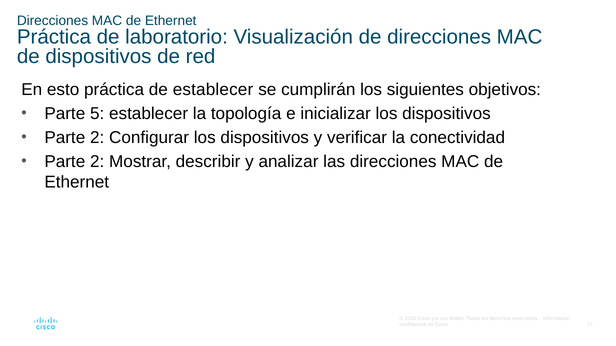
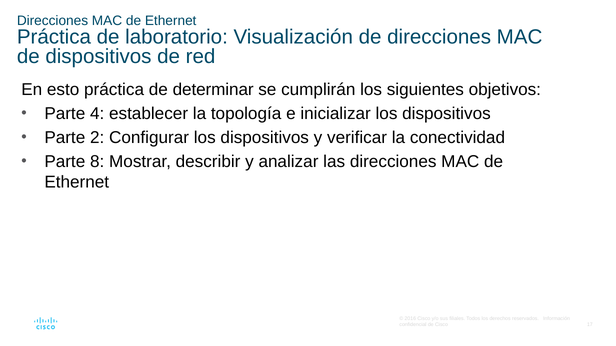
de establecer: establecer -> determinar (213, 90)
5: 5 -> 4 (97, 114)
2: 2 -> 8 (97, 162)
